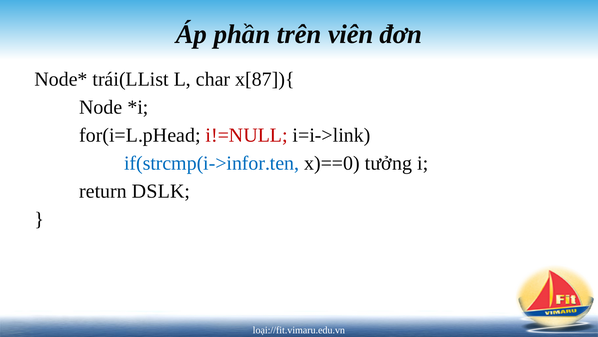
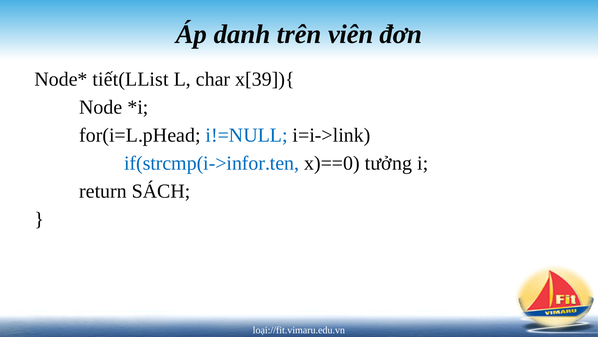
phần: phần -> danh (242, 34)
trái(LList: trái(LList -> tiết(LList (131, 79)
x[87]){: x[87]){ -> x[39]){ (265, 79)
i!=NULL colour: red -> blue (247, 135)
DSLK: DSLK -> SÁCH (161, 191)
